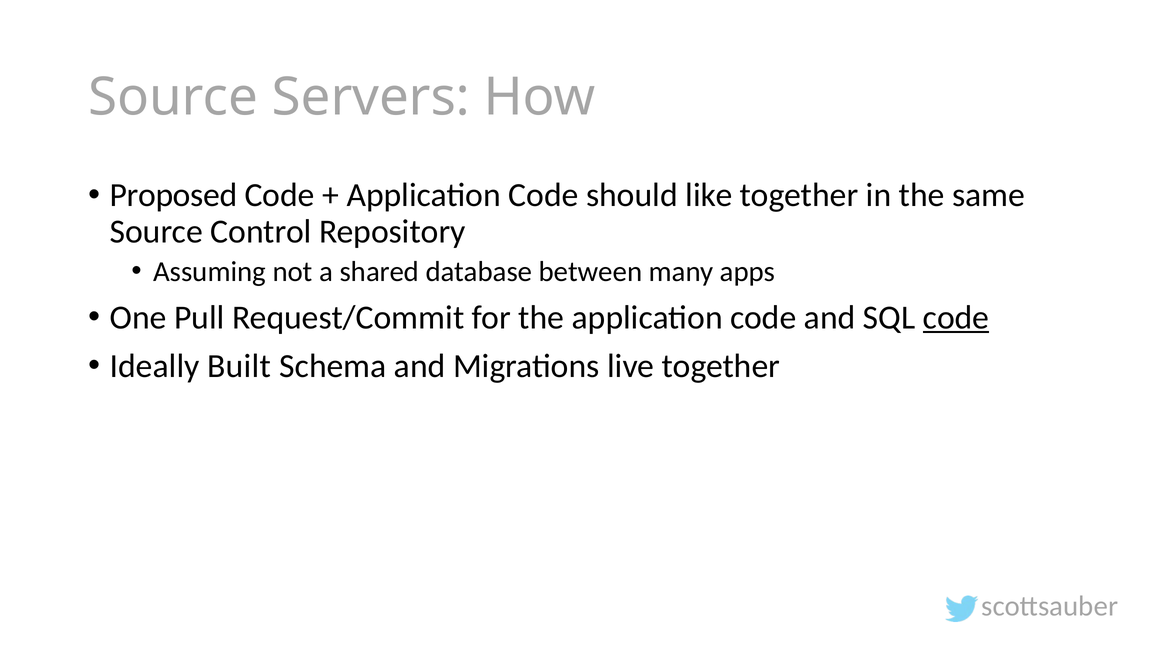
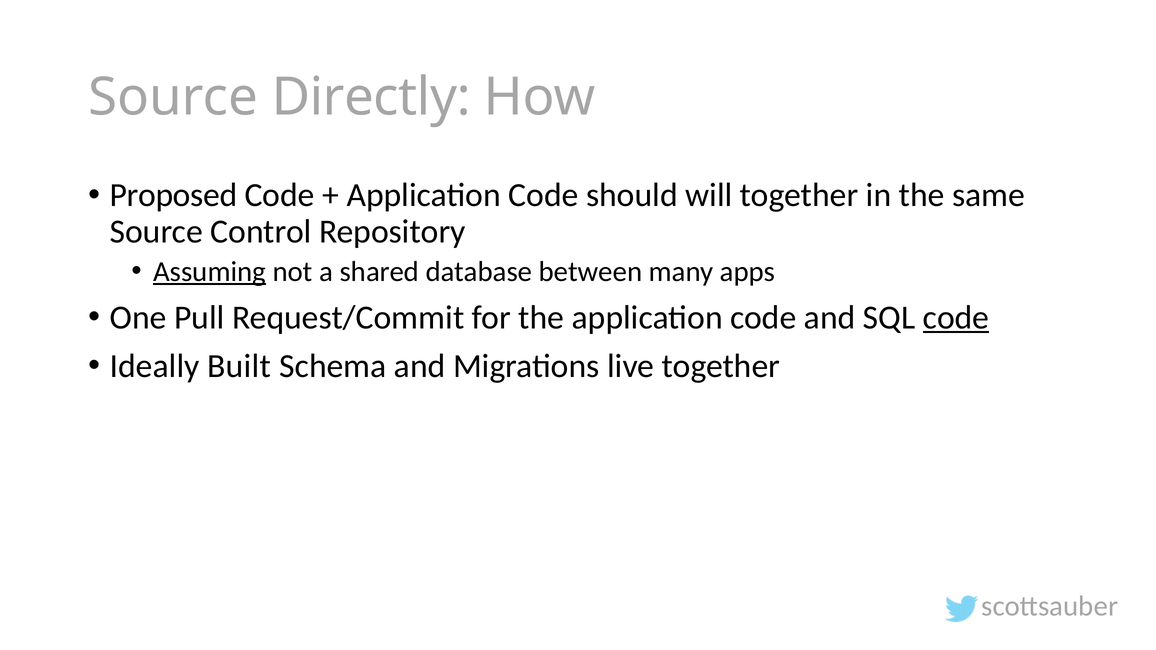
Servers: Servers -> Directly (371, 97)
like: like -> will (709, 195)
Assuming underline: none -> present (210, 272)
